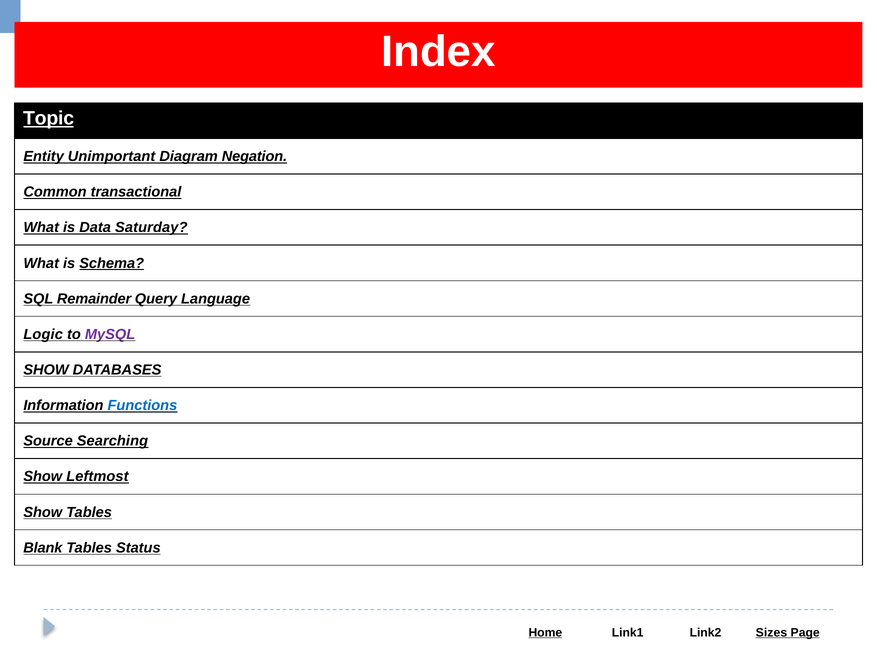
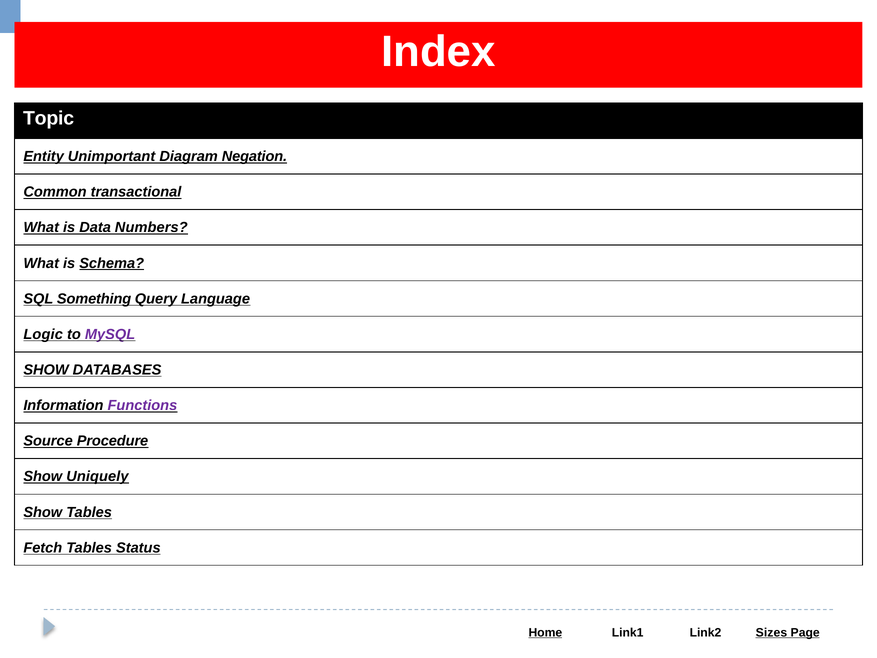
Topic underline: present -> none (49, 118)
Saturday: Saturday -> Numbers (151, 228)
Remainder: Remainder -> Something (94, 299)
Functions colour: blue -> purple (142, 405)
Searching: Searching -> Procedure (112, 441)
Leftmost: Leftmost -> Uniquely (97, 476)
Blank: Blank -> Fetch (43, 548)
